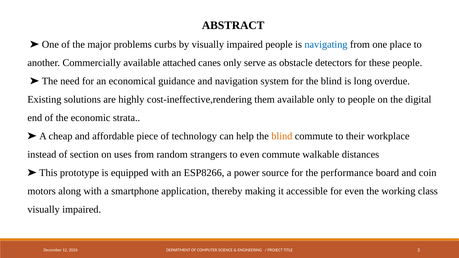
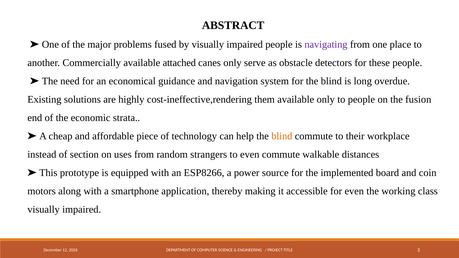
curbs: curbs -> fused (165, 44)
navigating colour: blue -> purple (326, 44)
digital: digital -> fusion (418, 100)
performance: performance -> implemented (347, 173)
